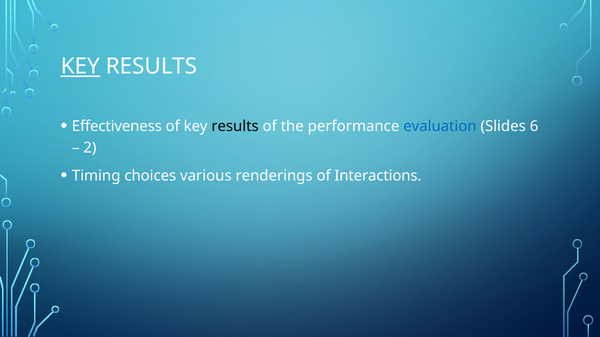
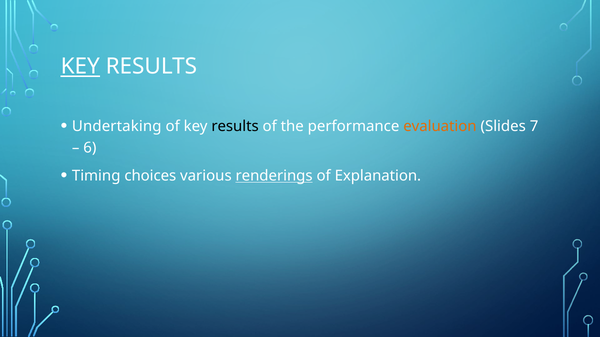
Effectiveness: Effectiveness -> Undertaking (117, 127)
evaluation colour: blue -> orange (440, 127)
6: 6 -> 7 (534, 127)
2: 2 -> 6 (90, 148)
renderings underline: none -> present (274, 176)
Interactions: Interactions -> Explanation (378, 176)
